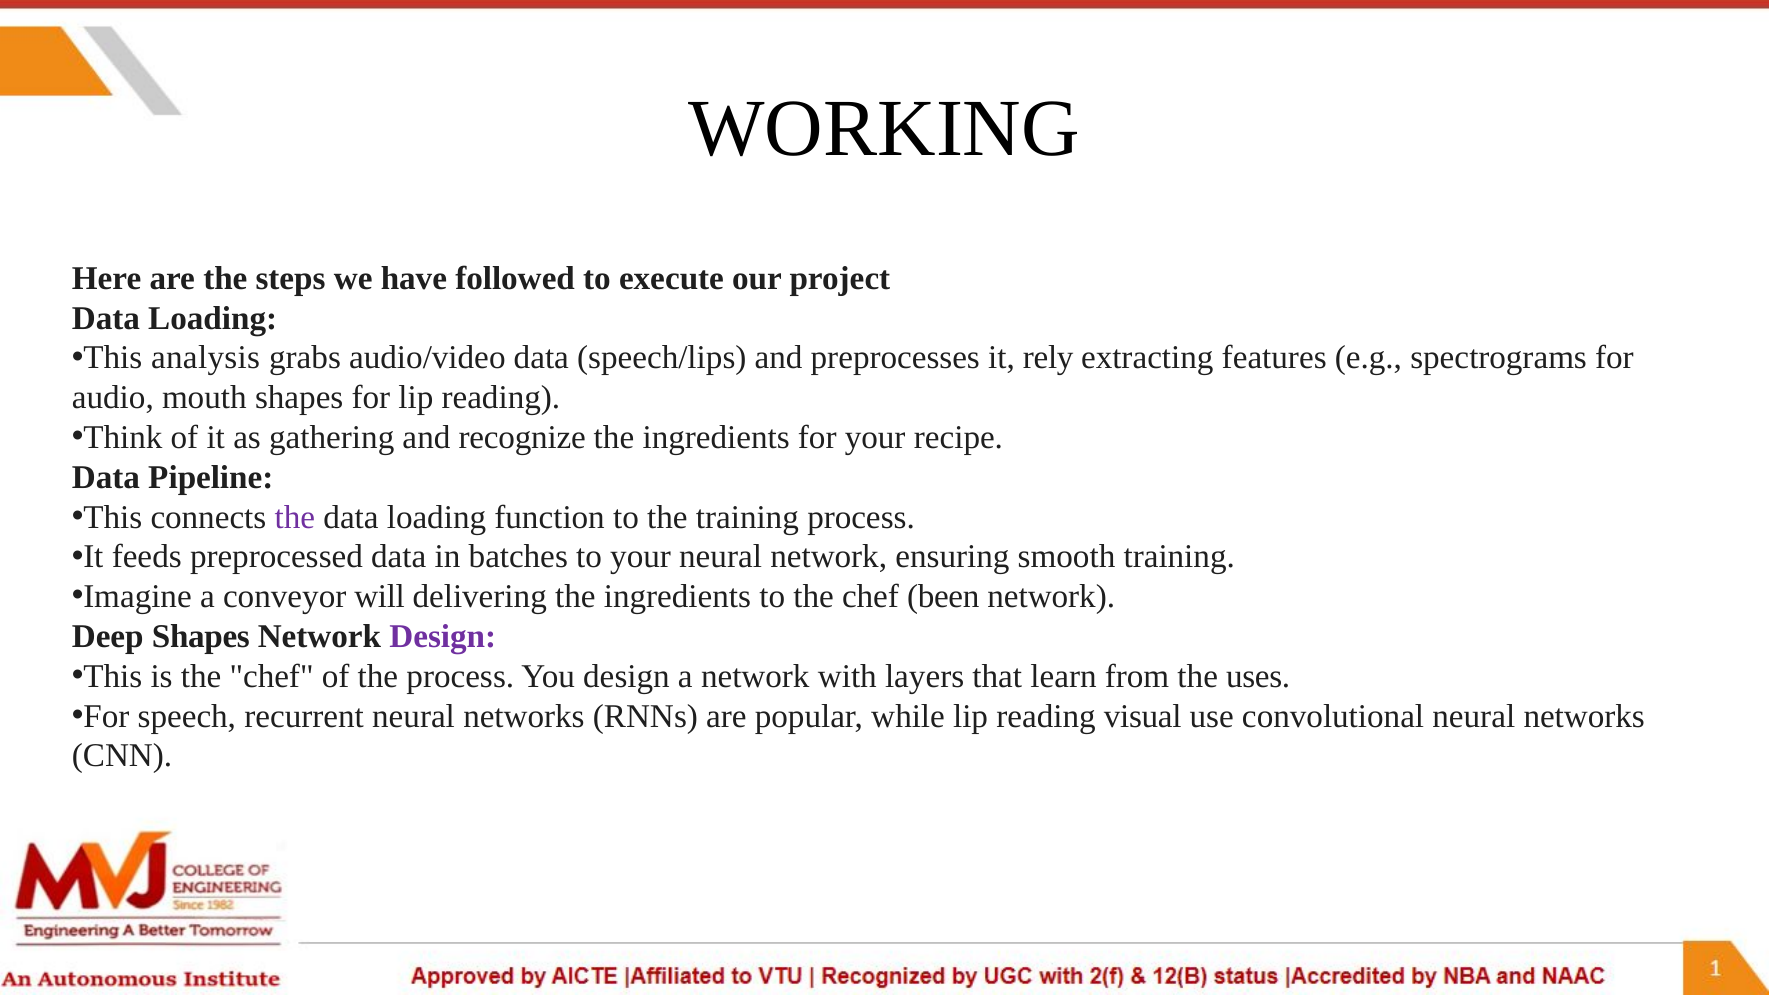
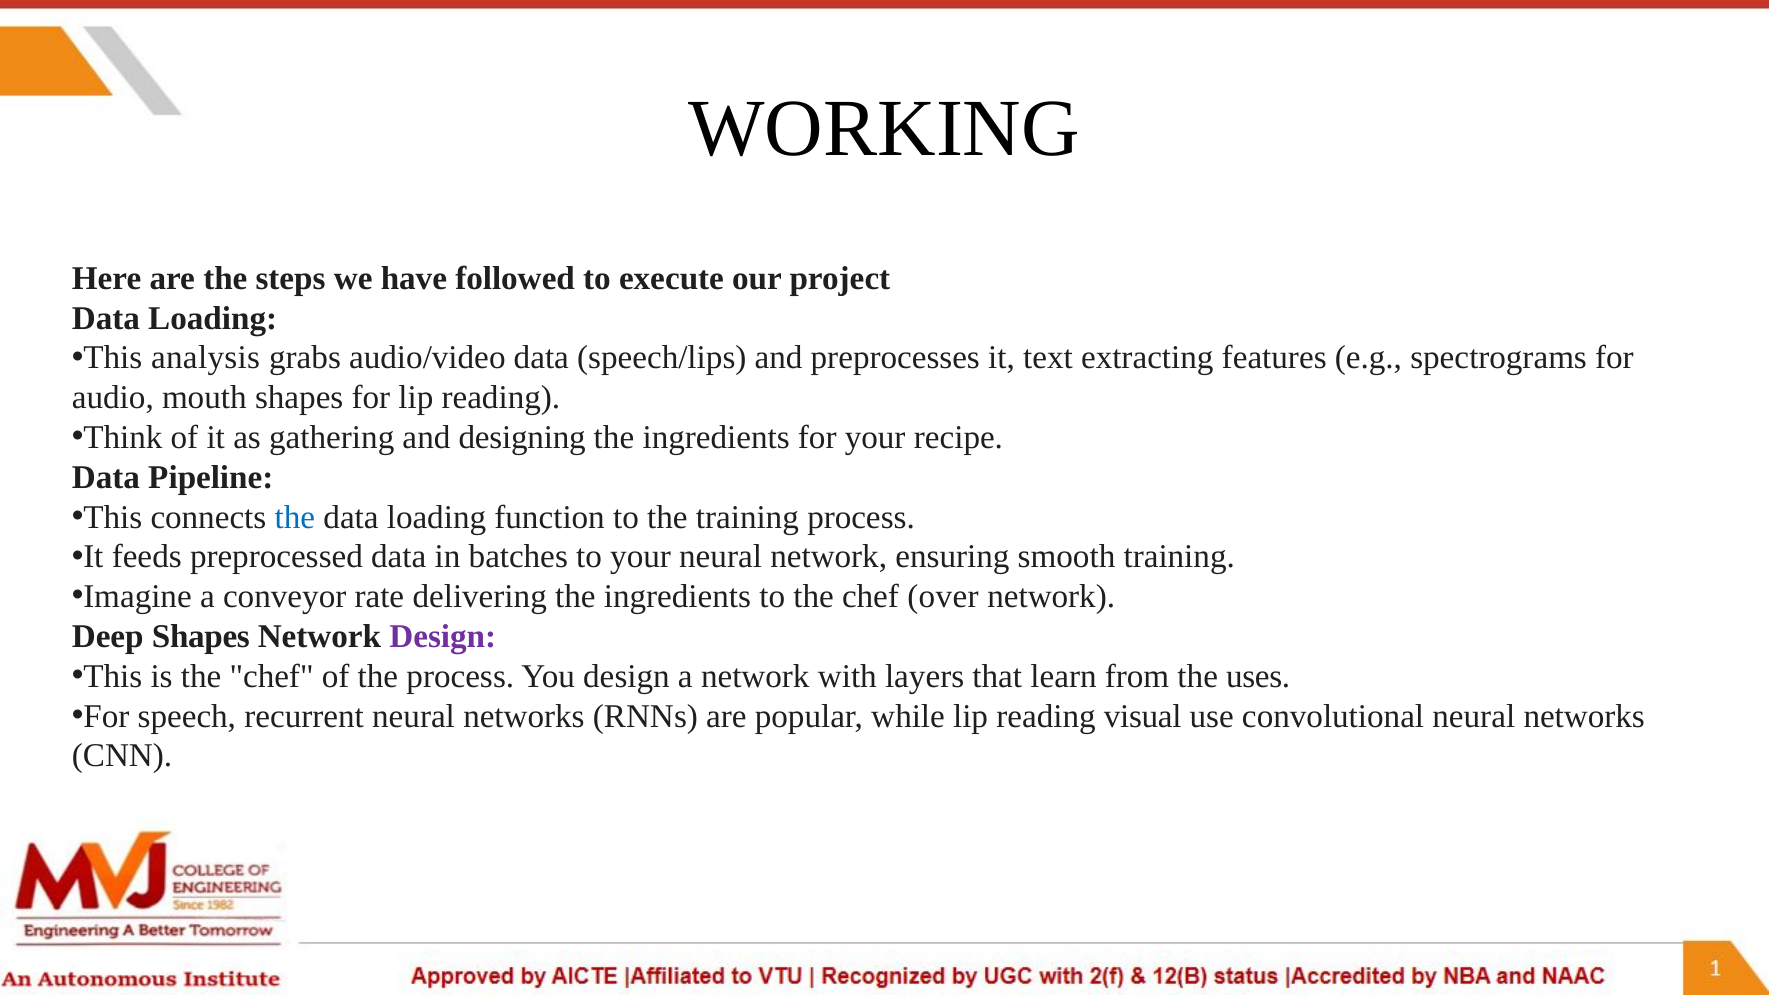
rely: rely -> text (1048, 358)
recognize: recognize -> designing (522, 438)
the colour: purple -> blue (295, 517)
will: will -> rate (379, 597)
been: been -> over (943, 597)
